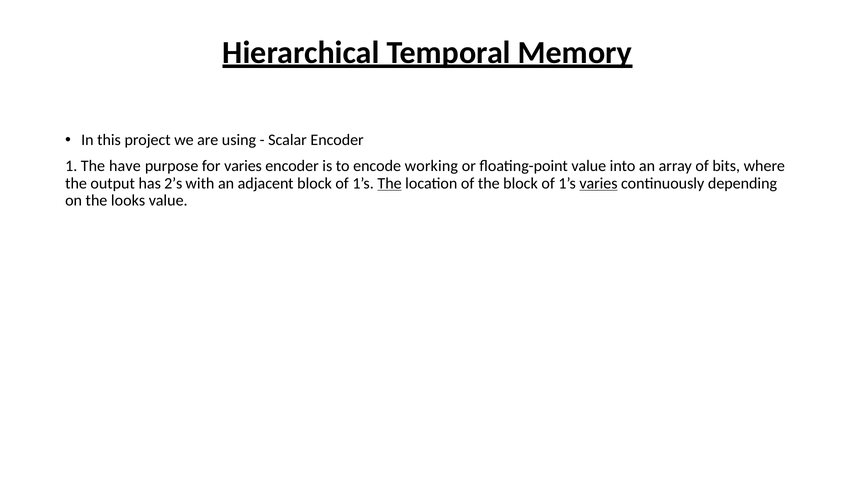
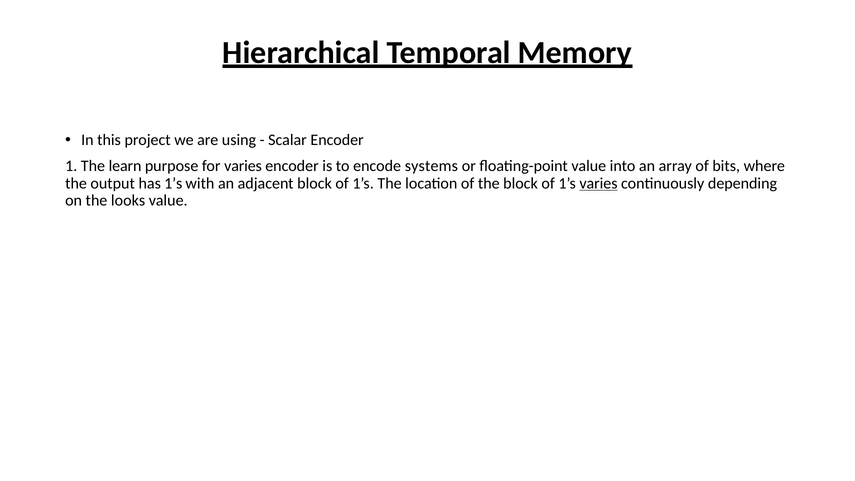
have: have -> learn (125, 166)
working: working -> systems (431, 166)
has 2’s: 2’s -> 1’s (173, 183)
The underline: present -> none (390, 183)
